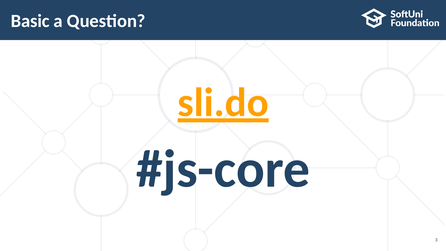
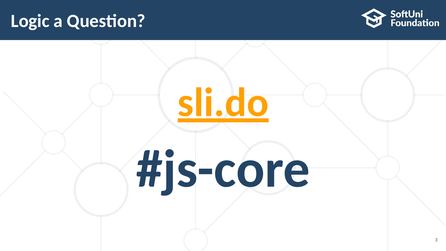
Basic: Basic -> Logic (30, 21)
